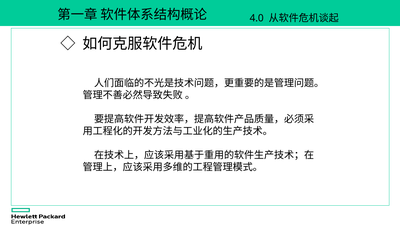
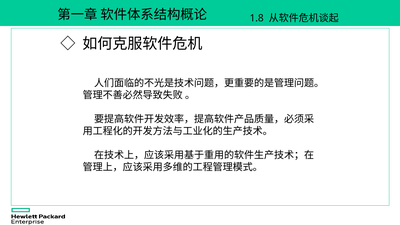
4.0: 4.0 -> 1.8 (257, 18)
